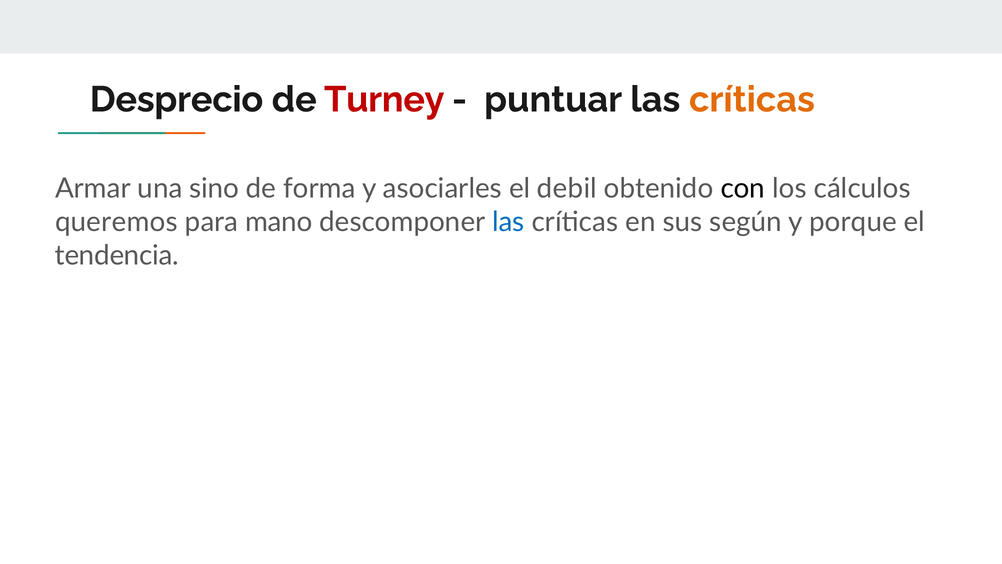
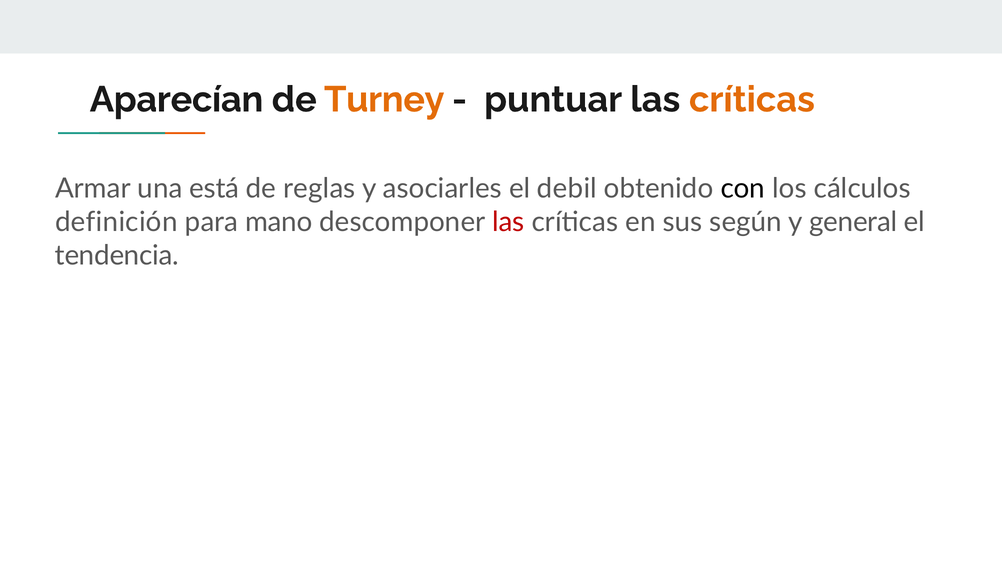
Desprecio: Desprecio -> Aparecían (177, 99)
Turney colour: red -> orange (384, 99)
sino: sino -> está (214, 188)
forma: forma -> reglas (319, 188)
queremos: queremos -> definición (116, 222)
las colour: blue -> red (508, 222)
porque: porque -> general (853, 222)
